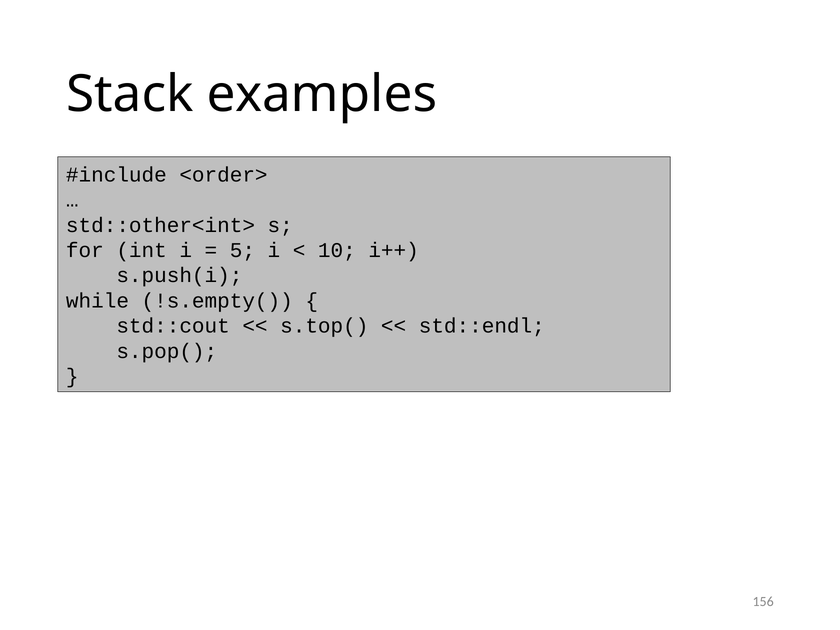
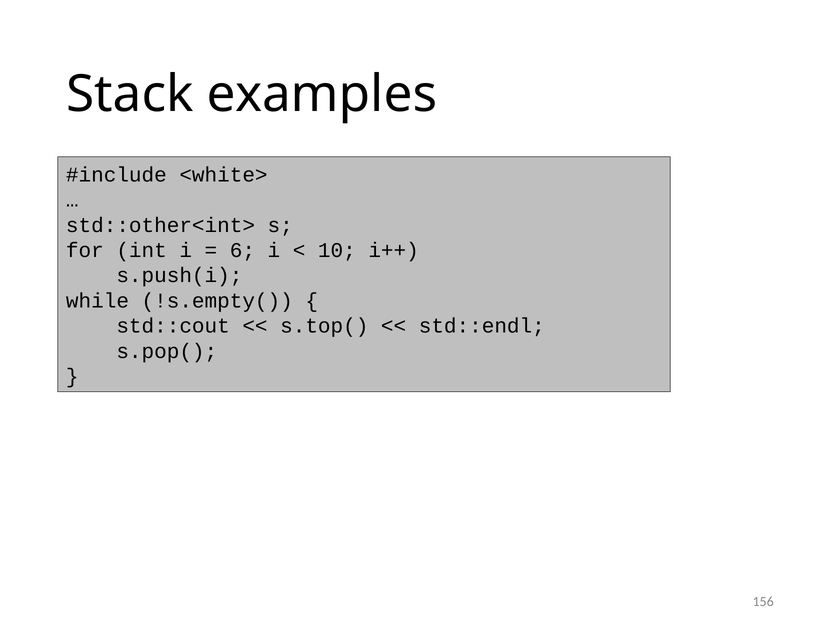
<order>: <order> -> <white> (223, 175)
5: 5 -> 6 (242, 250)
